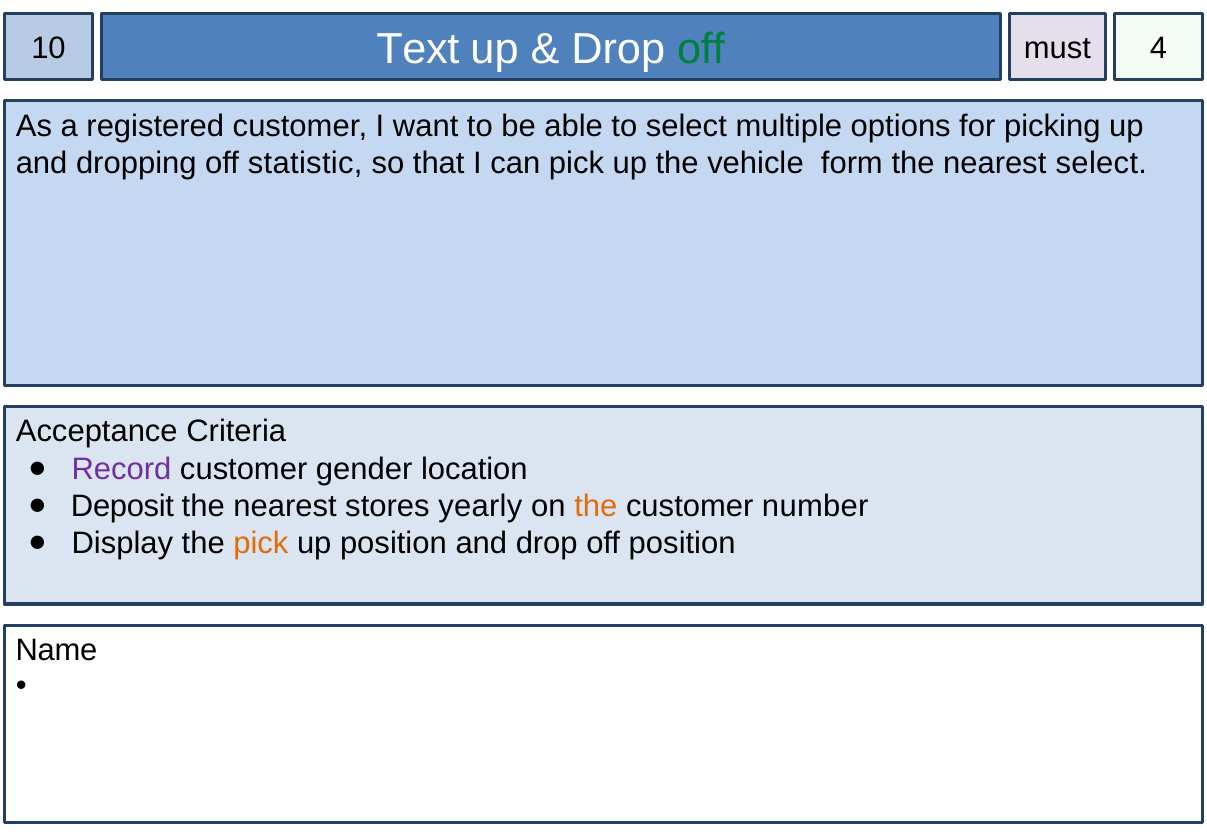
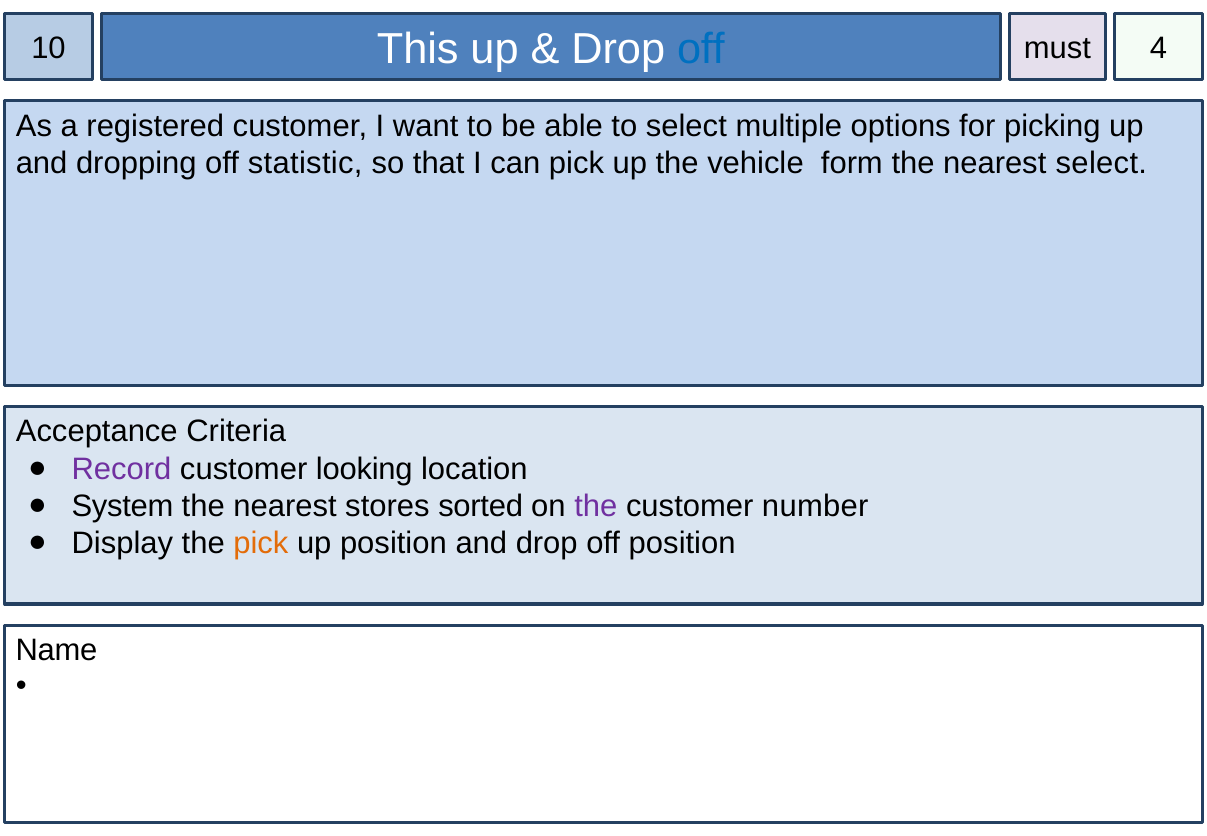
Text: Text -> This (418, 49)
off colour: green -> blue (701, 49)
gender: gender -> looking (364, 469)
Deposit: Deposit -> System (122, 506)
yearly: yearly -> sorted (481, 506)
the colour: orange -> purple (596, 506)
